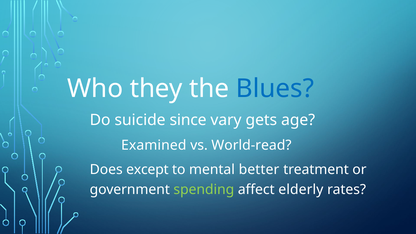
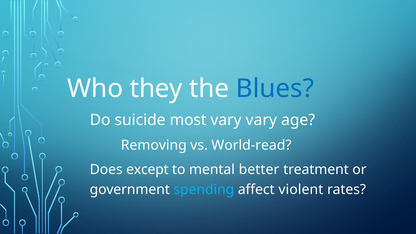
since: since -> most (188, 120)
vary gets: gets -> vary (261, 120)
Examined: Examined -> Removing (154, 145)
spending colour: light green -> light blue (204, 190)
elderly: elderly -> violent (301, 190)
